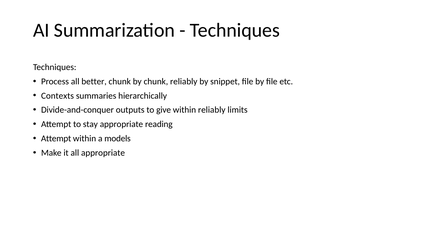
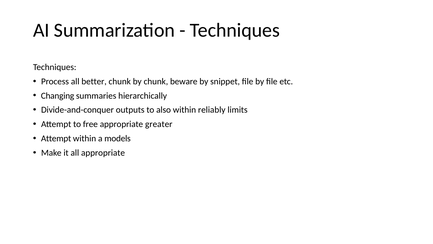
chunk reliably: reliably -> beware (184, 81)
Contexts: Contexts -> Changing (58, 96)
give: give -> also (164, 110)
stay: stay -> free (90, 124)
reading: reading -> greater (159, 124)
